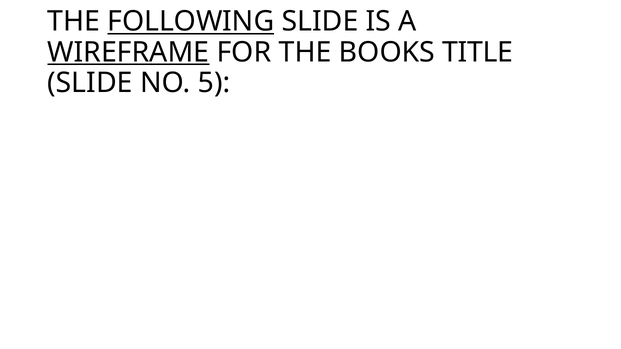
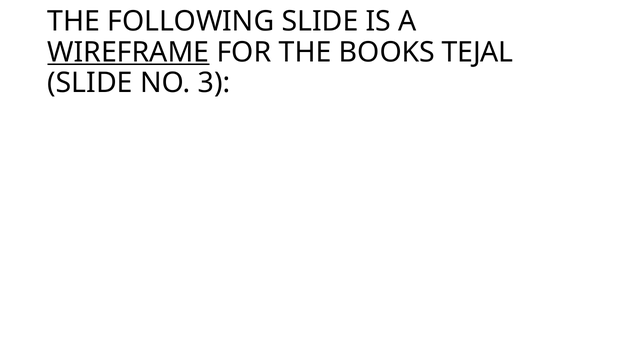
FOLLOWING underline: present -> none (191, 21)
TITLE: TITLE -> TEJAL (478, 52)
5: 5 -> 3 (214, 83)
